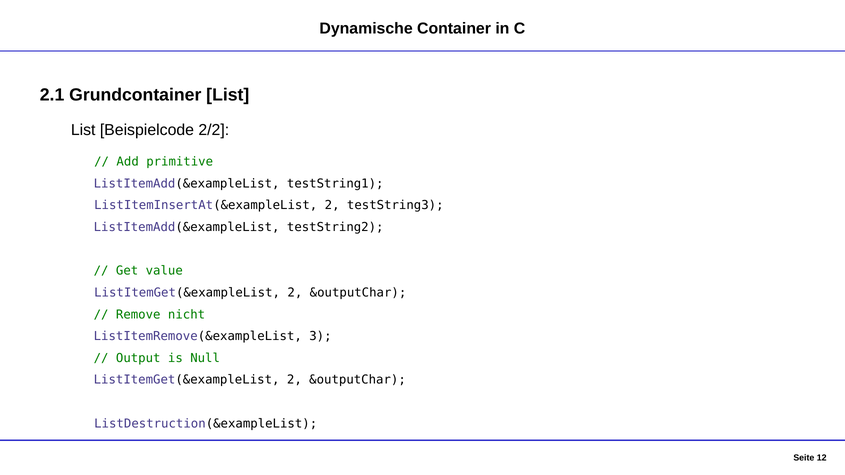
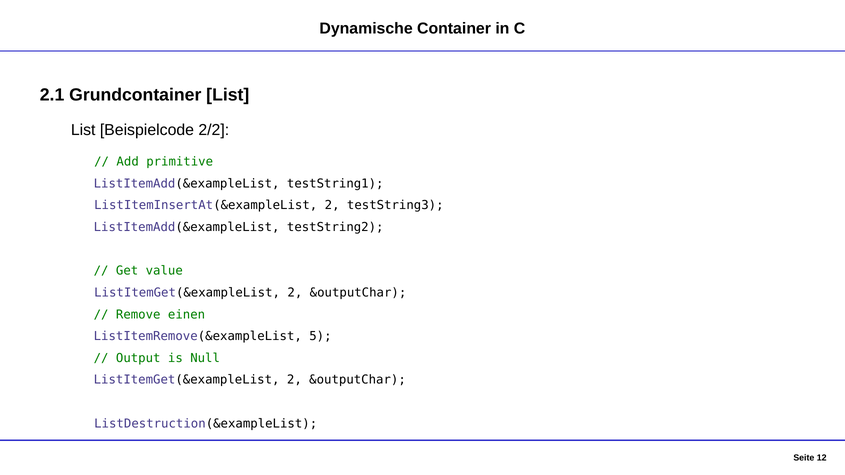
nicht: nicht -> einen (187, 315)
3: 3 -> 5 (320, 336)
